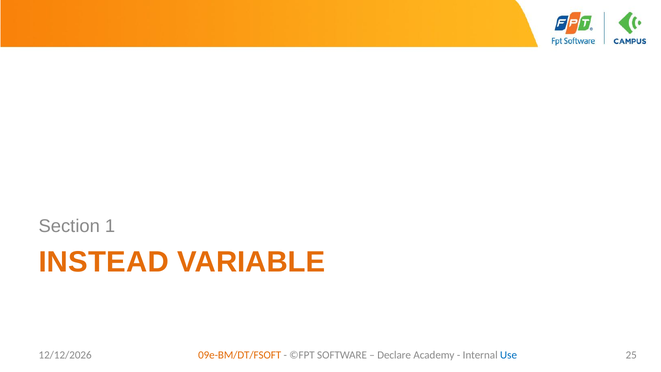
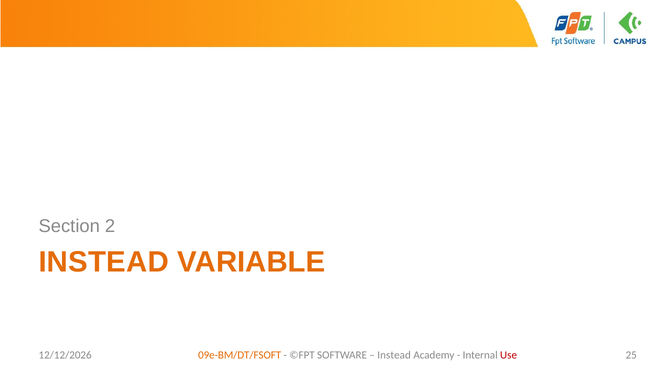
1: 1 -> 2 (110, 226)
Declare: Declare -> Instead (394, 355)
Use colour: blue -> red (509, 355)
